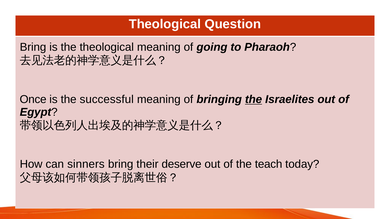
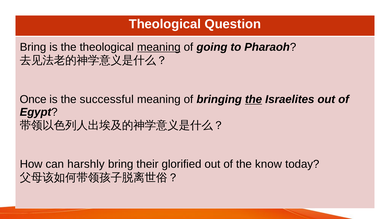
meaning underline: none -> present (159, 47)
sinners: sinners -> harshly (86, 165)
deserve: deserve -> glorified (182, 165)
teach: teach -> know (268, 165)
